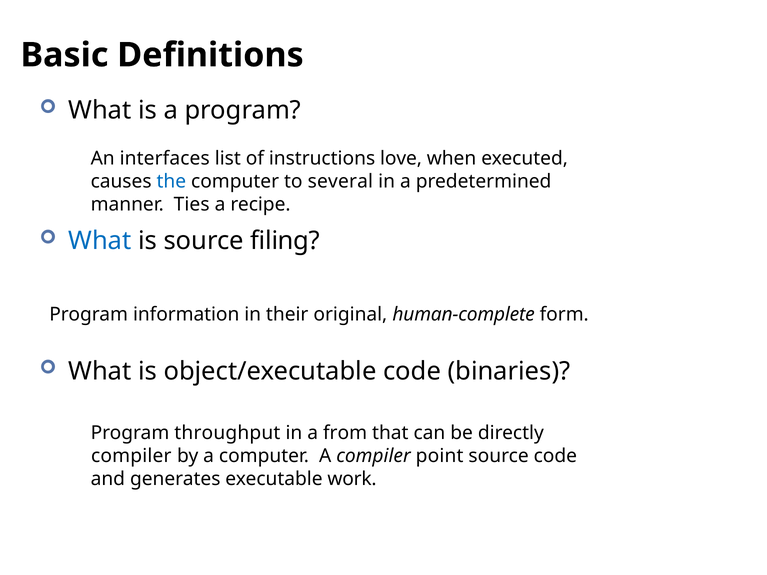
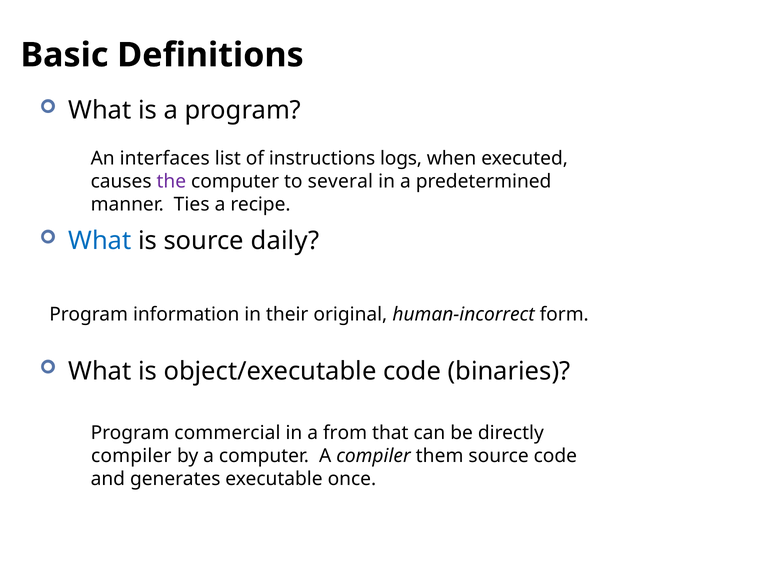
love: love -> logs (401, 158)
the colour: blue -> purple (171, 181)
filing: filing -> daily (285, 241)
human-complete: human-complete -> human-incorrect (464, 314)
throughput: throughput -> commercial (227, 433)
point: point -> them (440, 456)
work: work -> once (352, 479)
